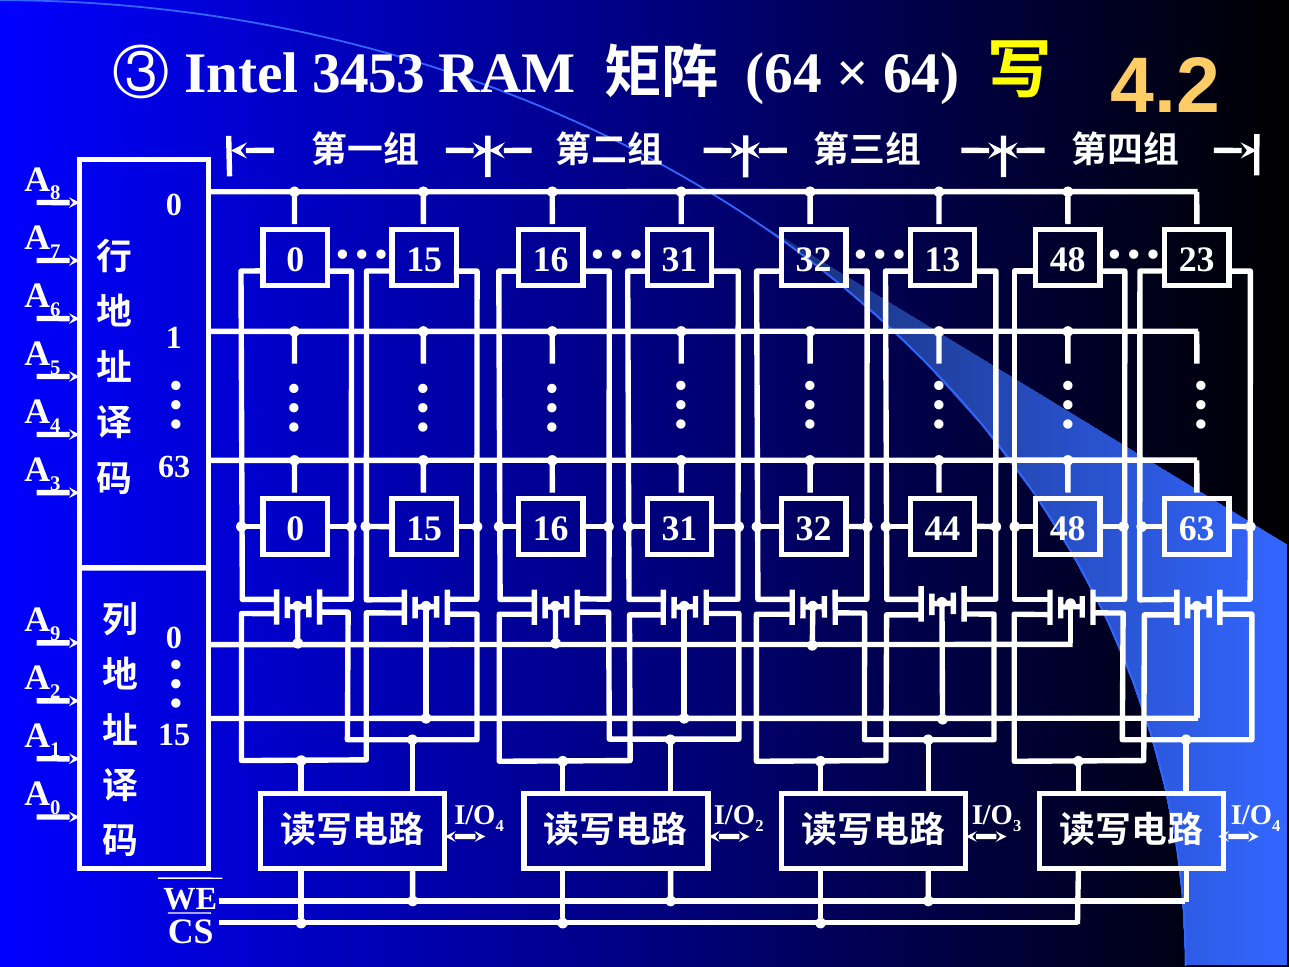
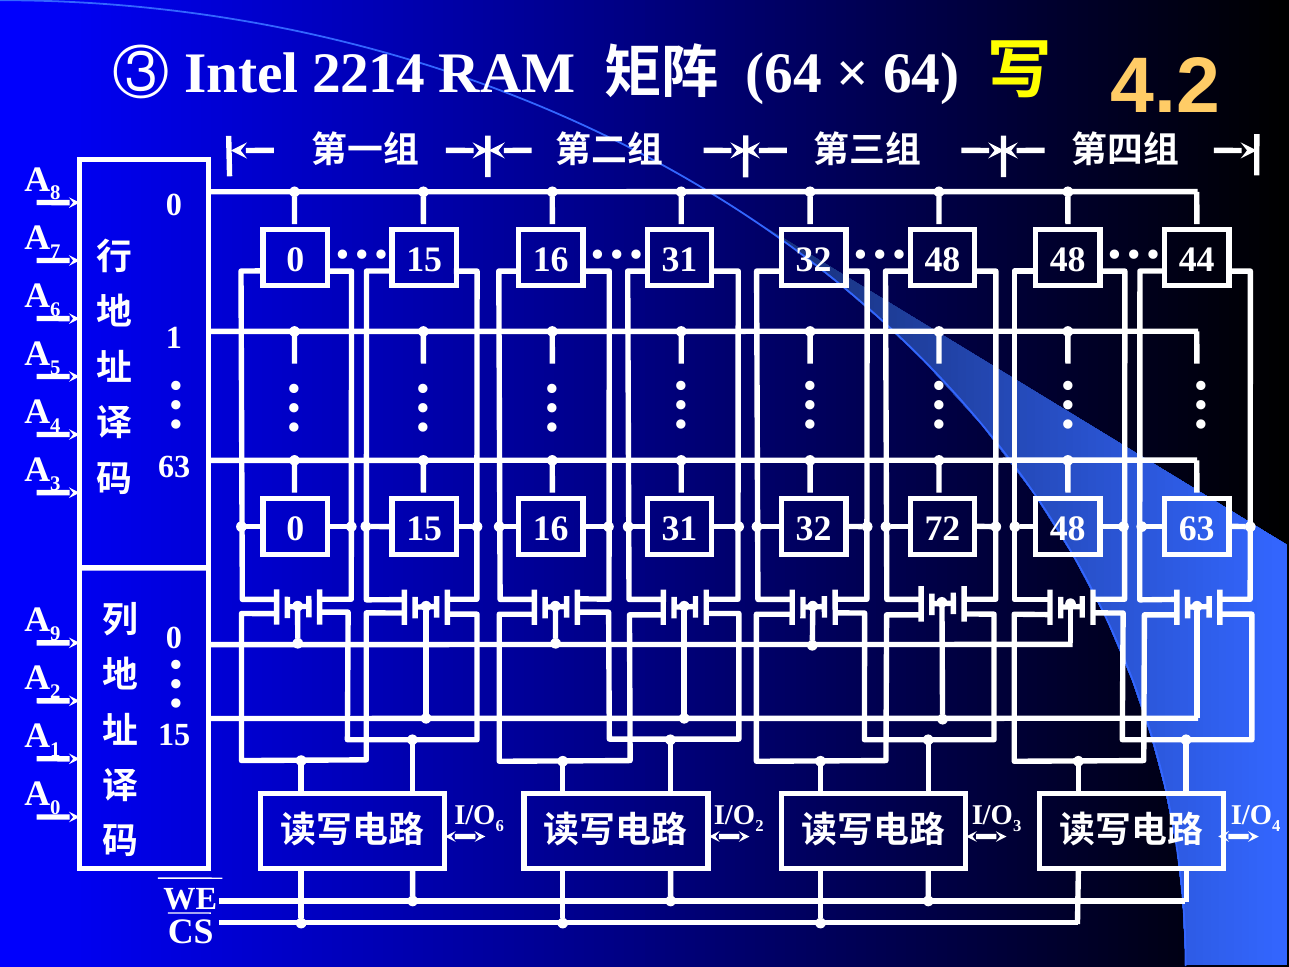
3453: 3453 -> 2214 (369, 73)
16 13: 13 -> 48 (943, 260)
23: 23 -> 44 (1197, 260)
44: 44 -> 72 (943, 529)
4: 4 -> 6 (500, 826)
